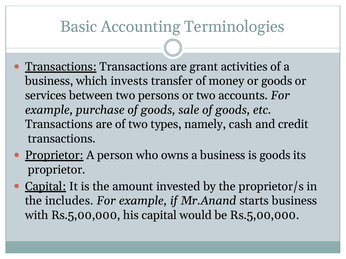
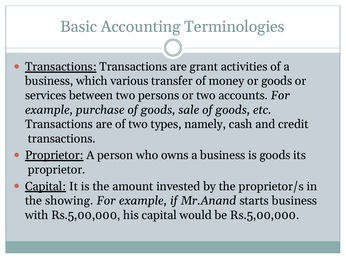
invests: invests -> various (129, 81)
includes: includes -> showing (69, 201)
